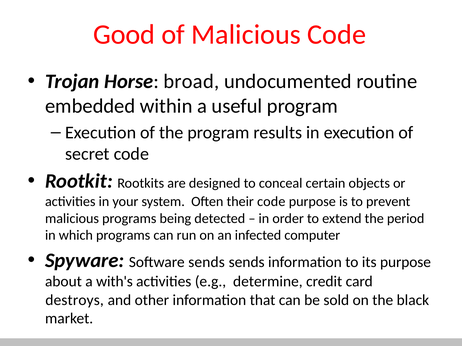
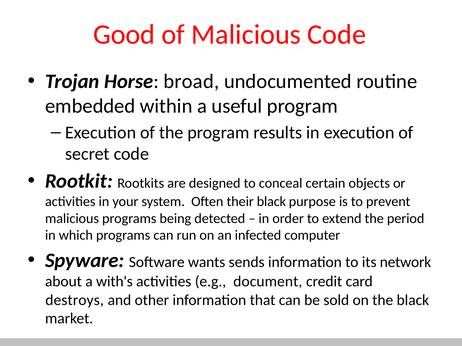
their code: code -> black (271, 202)
Software sends: sends -> wants (207, 262)
its purpose: purpose -> network (405, 262)
determine: determine -> document (268, 282)
